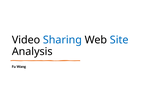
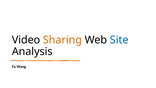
Sharing colour: blue -> orange (62, 40)
